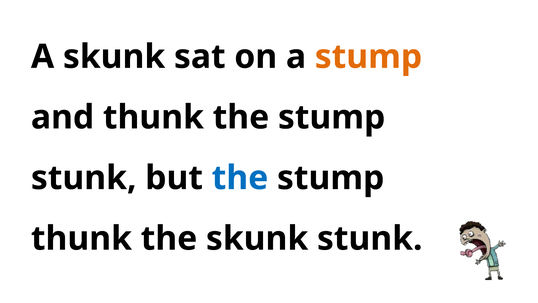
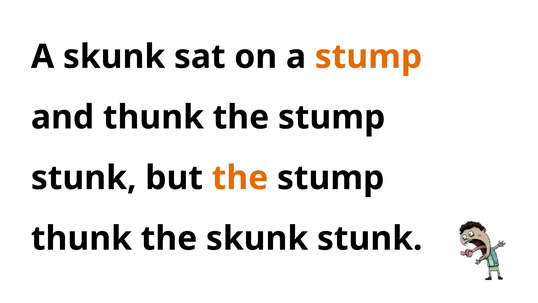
the colour: blue -> orange (240, 178)
